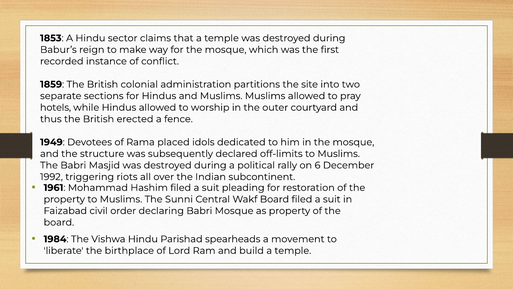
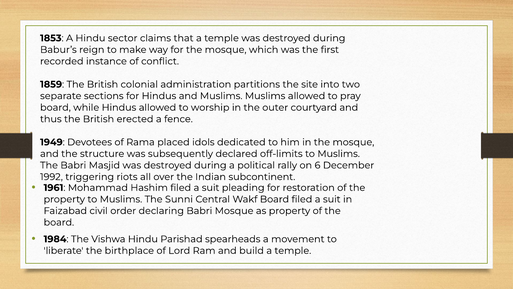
hotels: hotels -> board (55, 107)
